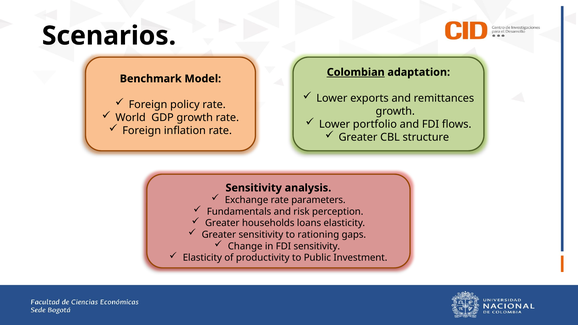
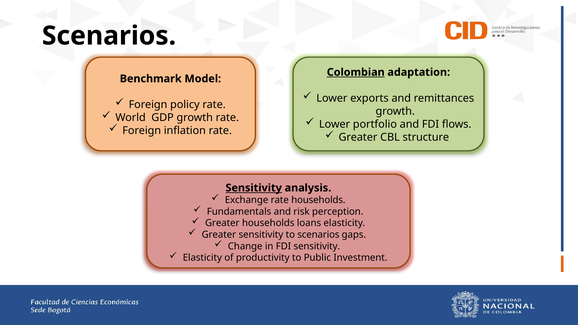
Sensitivity underline: none -> present (254, 188)
rate parameters: parameters -> households (318, 200)
to rationing: rationing -> scenarios (318, 235)
